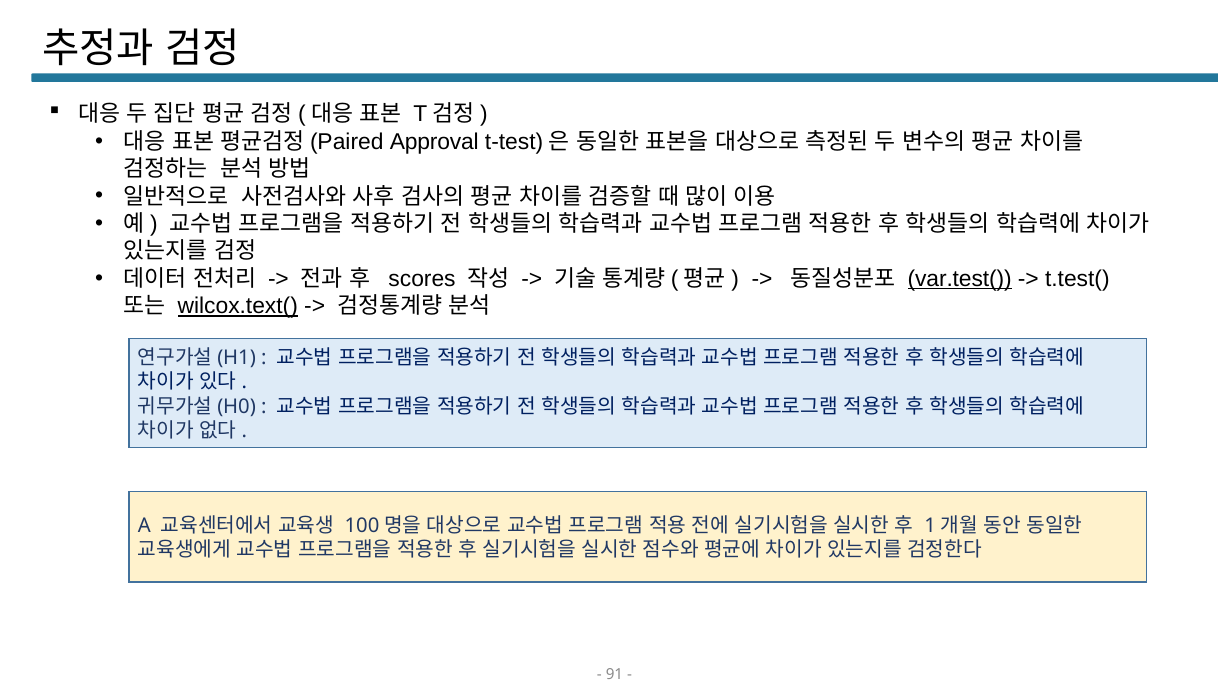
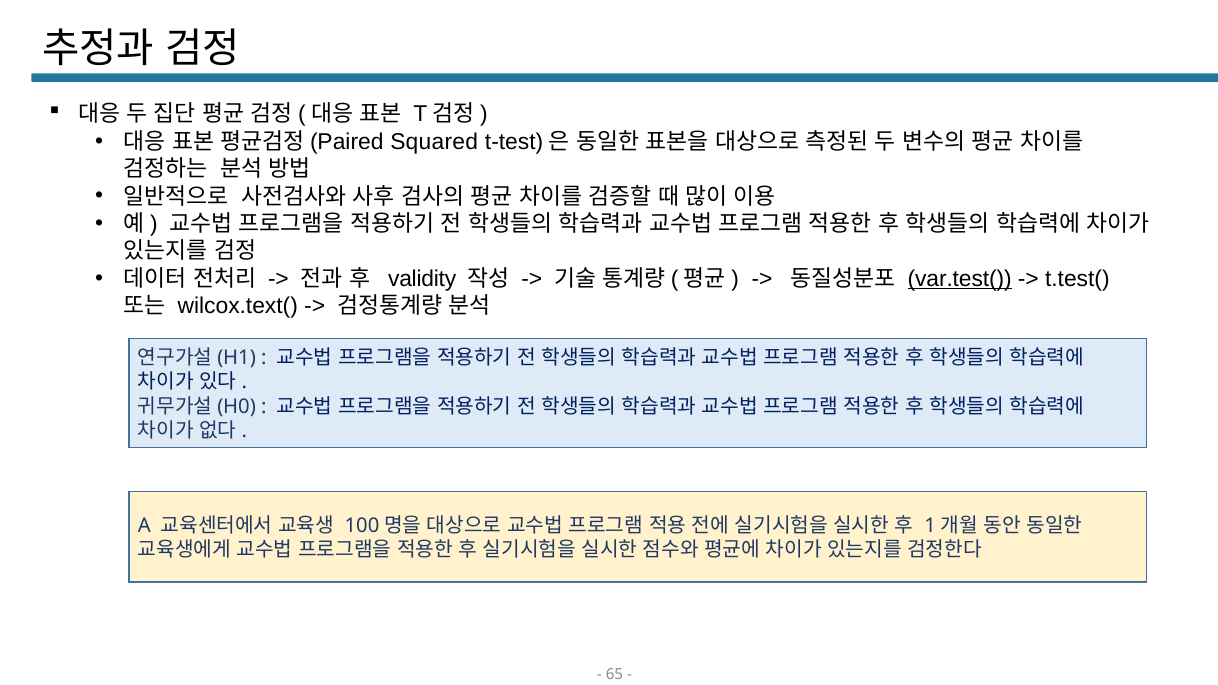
Approval: Approval -> Squared (434, 142)
scores: scores -> validity (422, 279)
wilcox.text( underline: present -> none (238, 306)
91: 91 -> 65 (615, 674)
